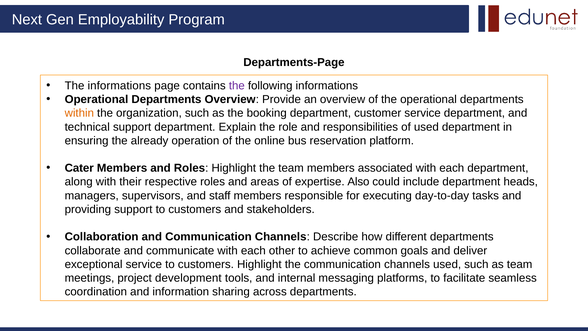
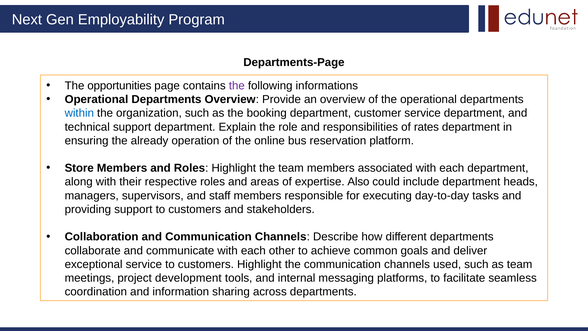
The informations: informations -> opportunities (119, 86)
within colour: orange -> blue (79, 113)
of used: used -> rates (426, 127)
Cater: Cater -> Store (79, 168)
